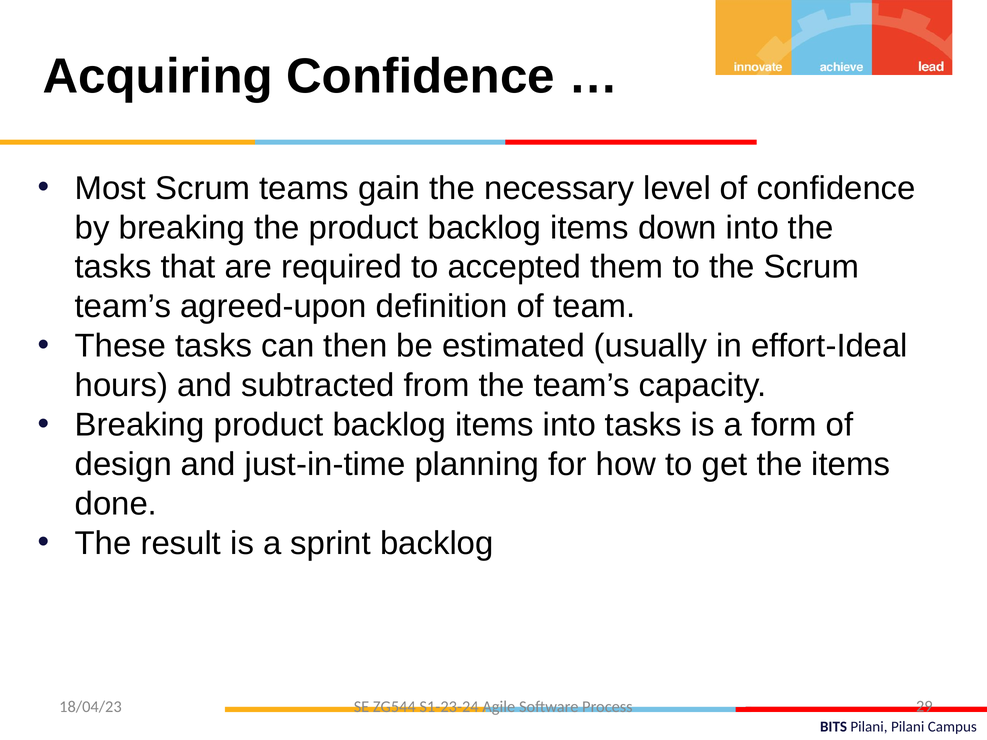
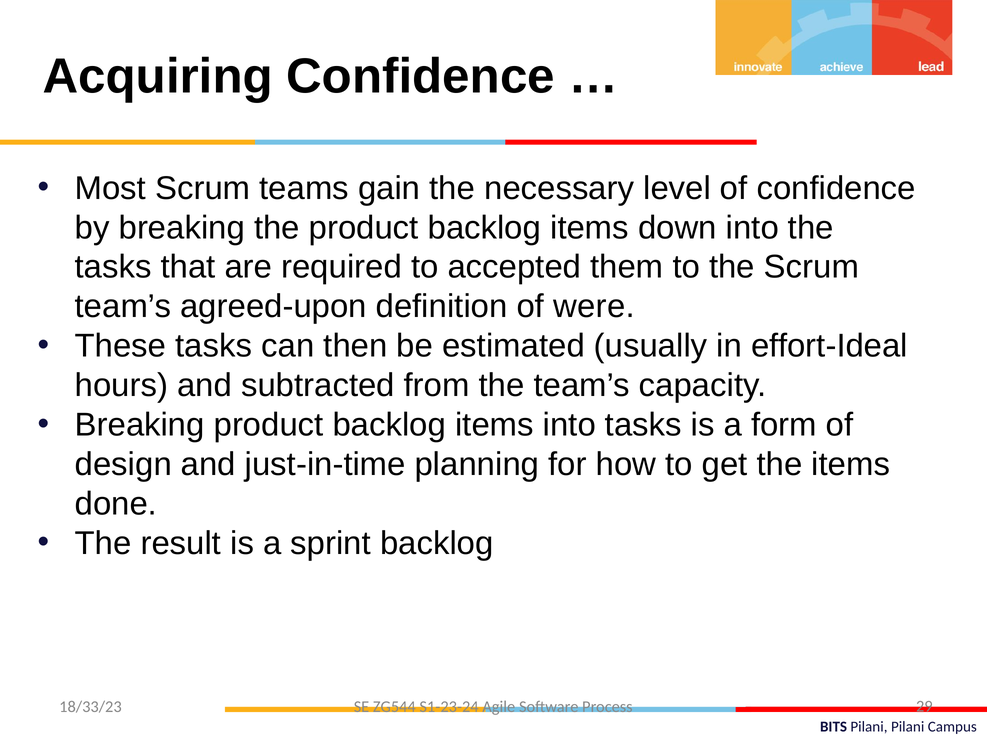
team: team -> were (594, 307)
18/04/23: 18/04/23 -> 18/33/23 (90, 707)
